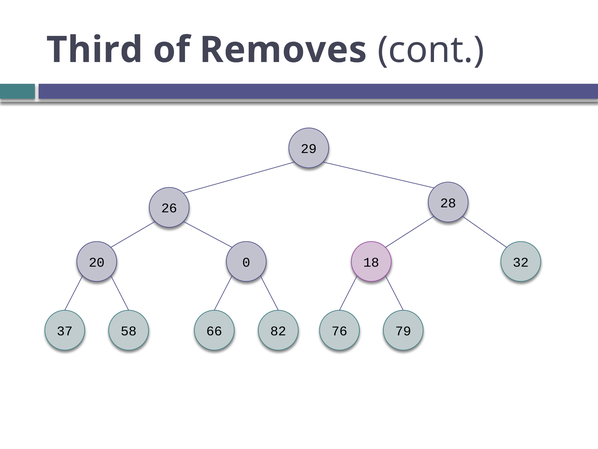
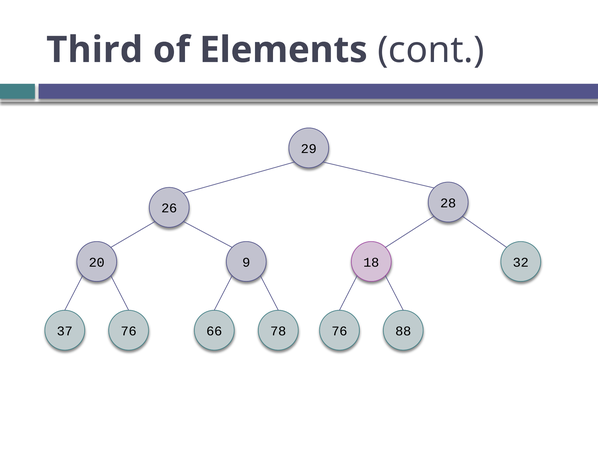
Removes: Removes -> Elements (283, 50)
0: 0 -> 9 (246, 262)
37 58: 58 -> 76 (129, 331)
82: 82 -> 78 (278, 331)
79: 79 -> 88 (403, 331)
